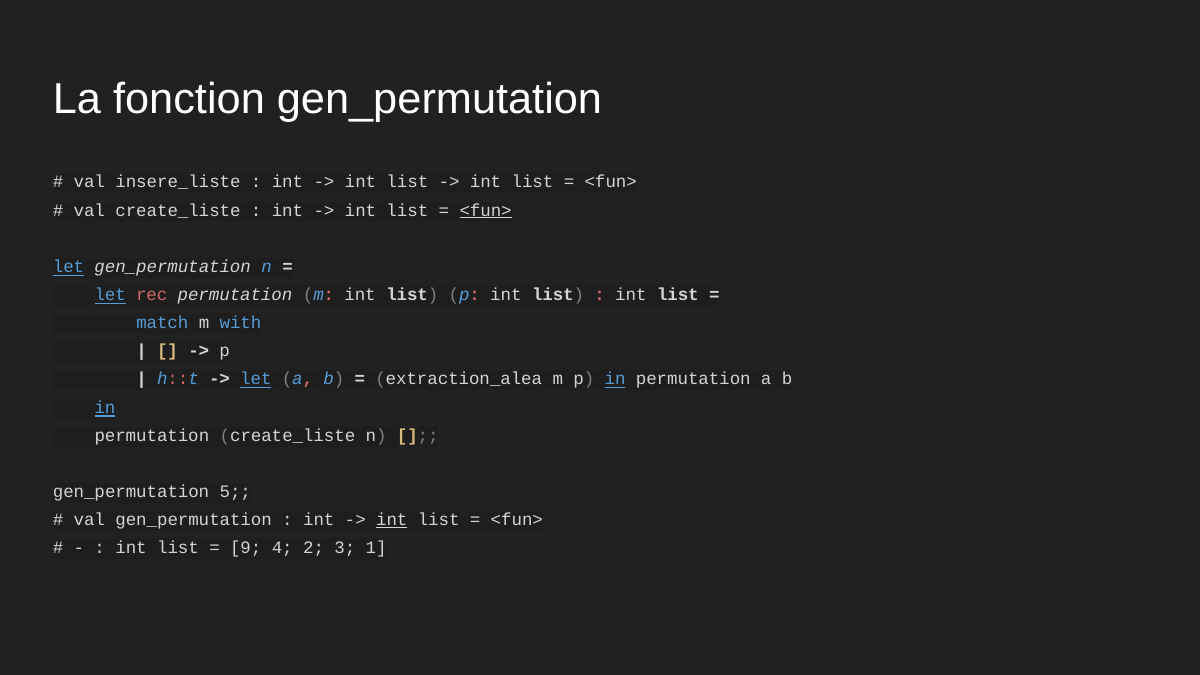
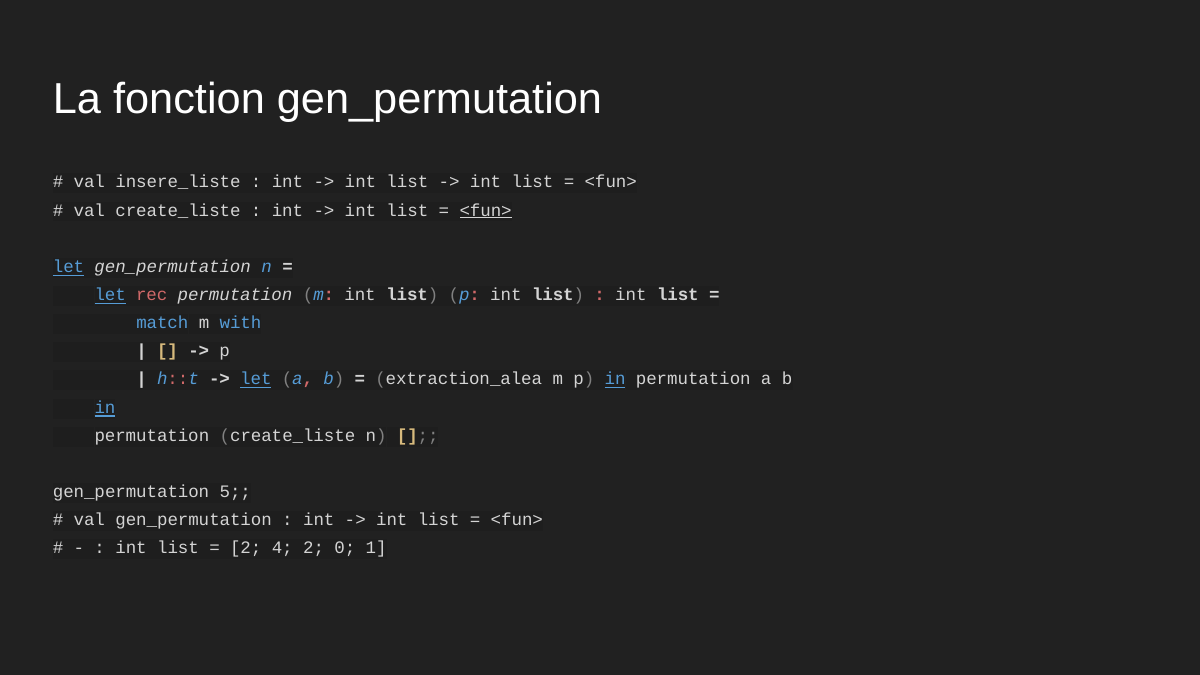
int underline: present -> none (392, 520)
9: 9 -> 2 (246, 548)
3: 3 -> 0 (345, 548)
